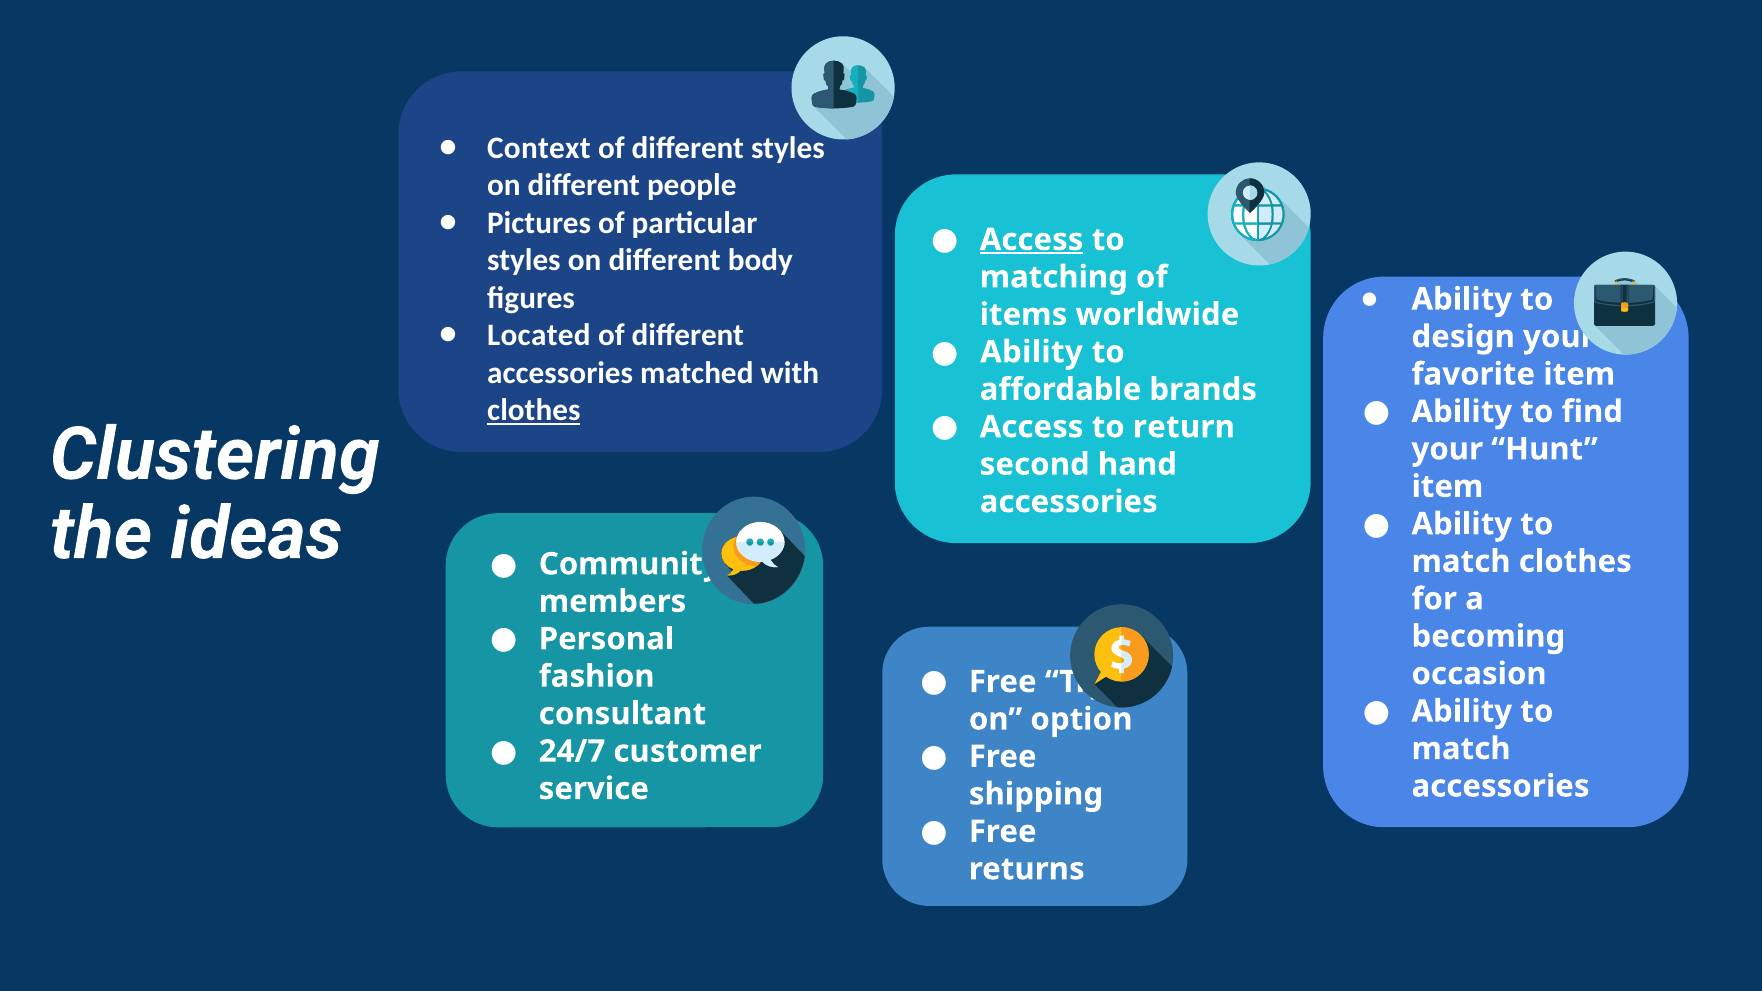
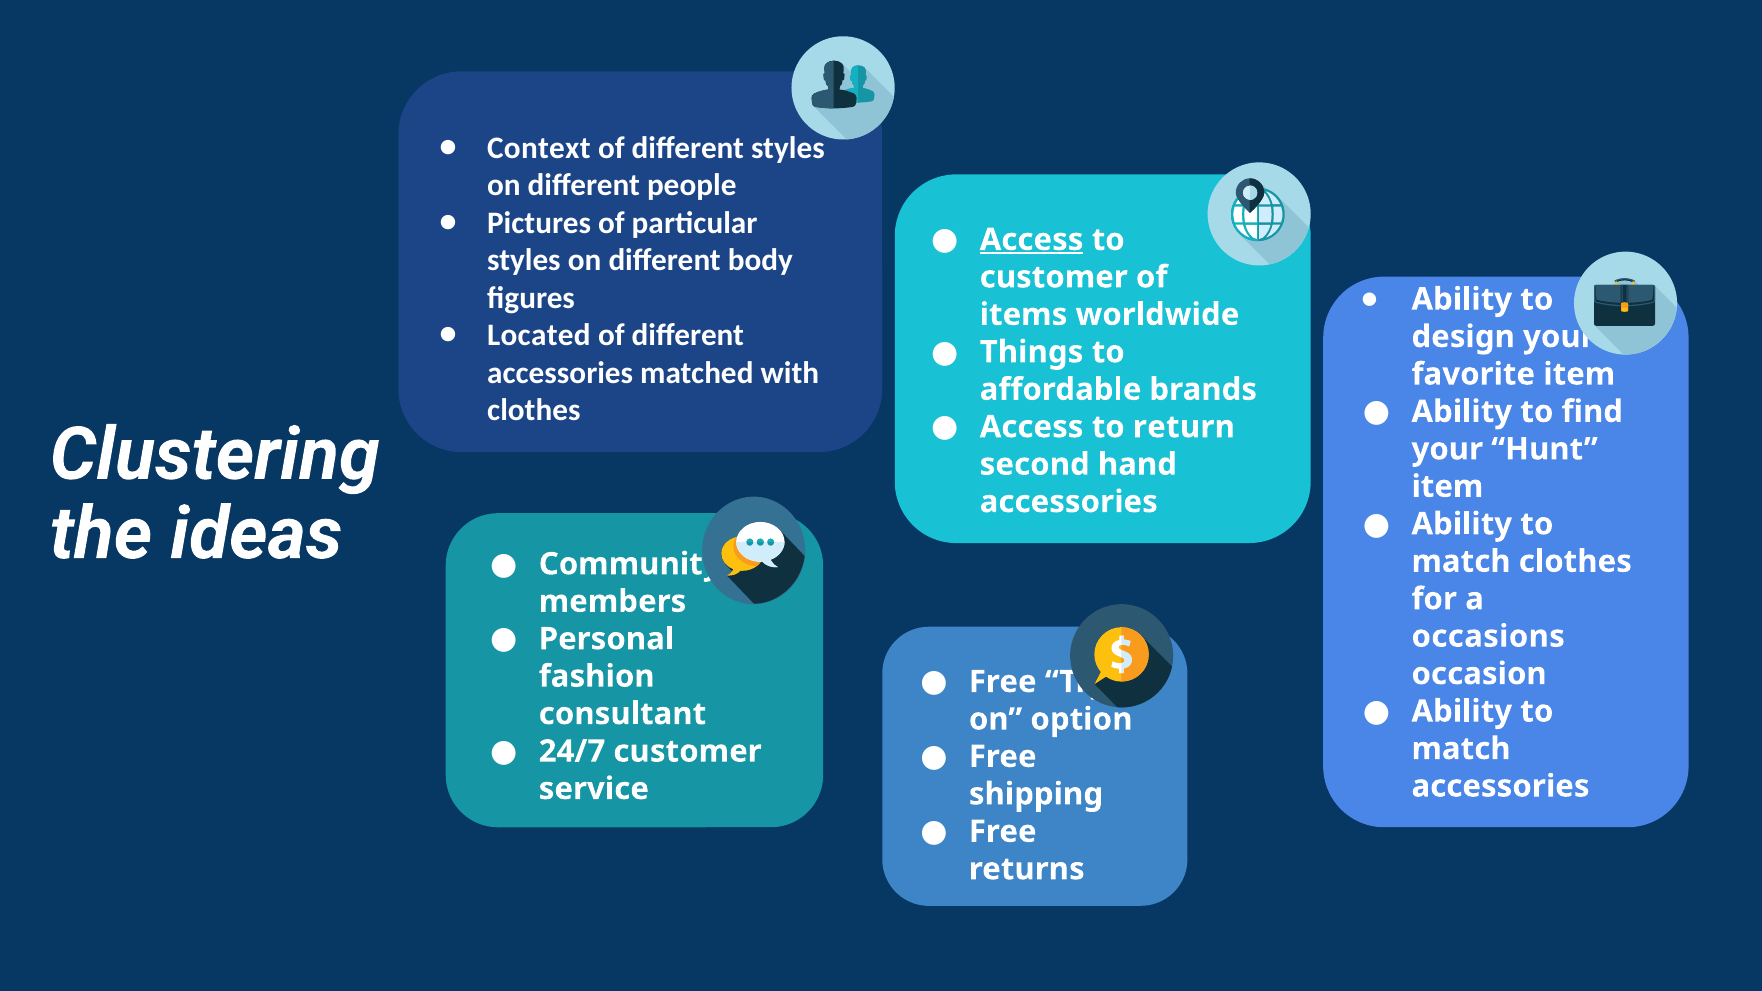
matching: matching -> customer (1054, 277)
Ability: Ability -> Things (1032, 352)
clothes underline: present -> none (534, 410)
becoming: becoming -> occasions (1488, 636)
